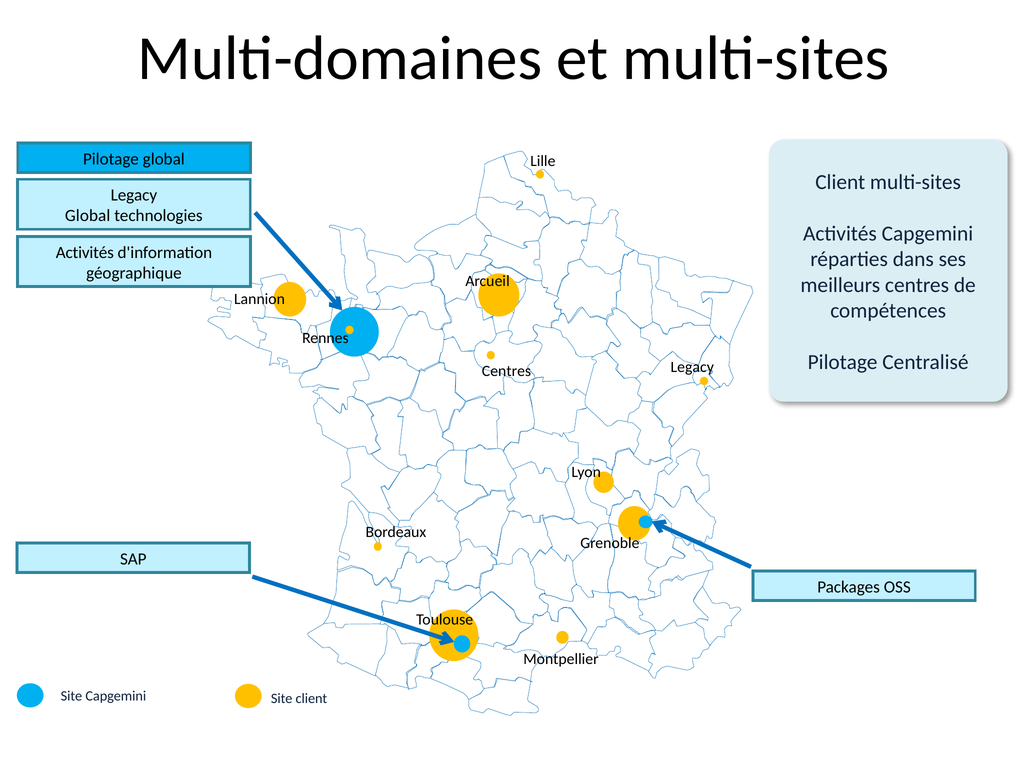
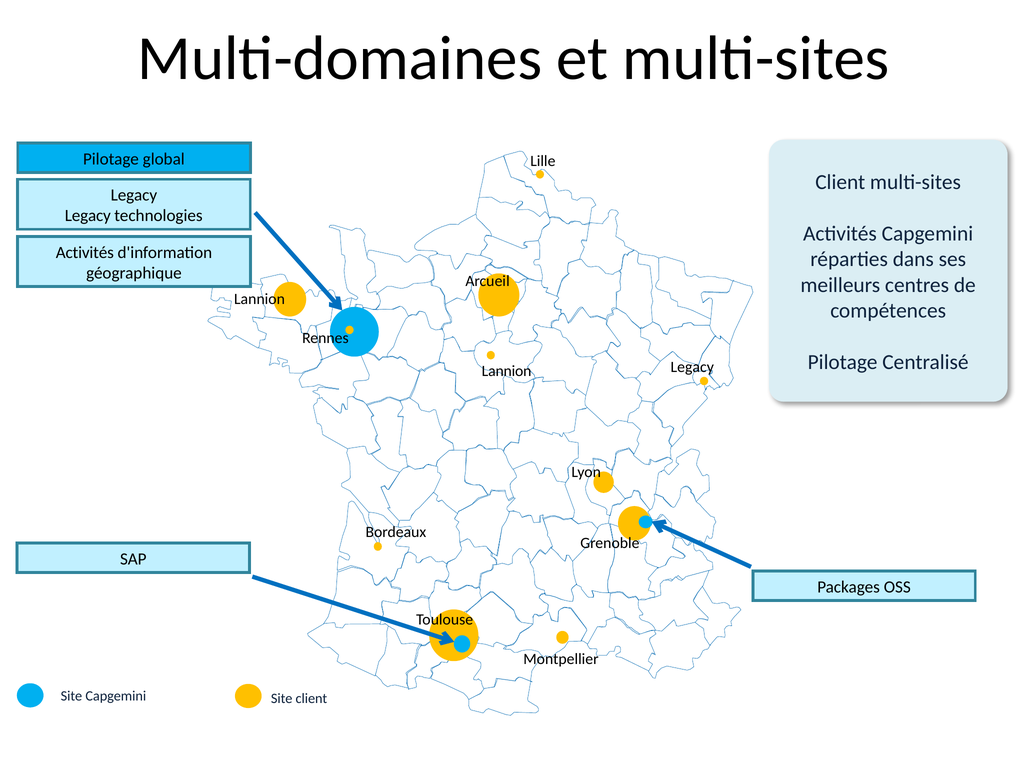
Global: Global -> Legacy (88, 216)
Centres: Centres -> Lannion (507, 371)
